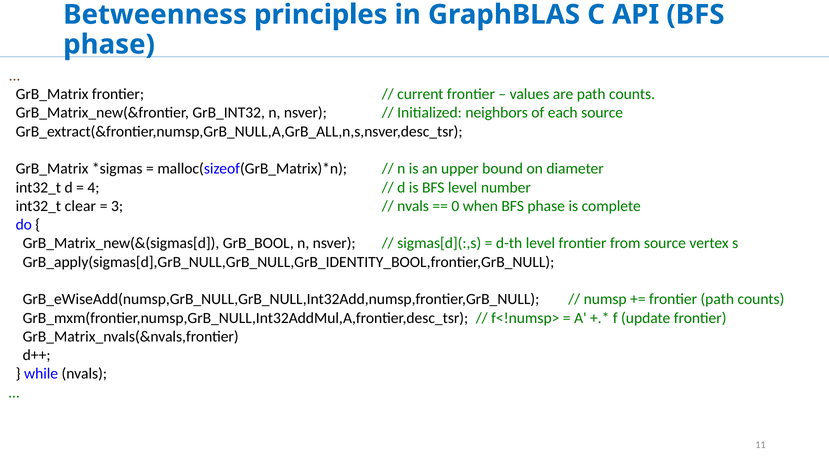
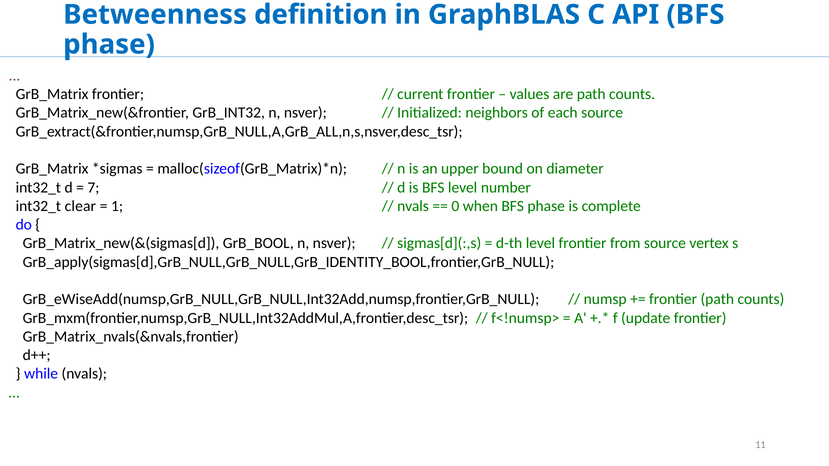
principles: principles -> definition (321, 15)
4: 4 -> 7 (93, 188)
3: 3 -> 1 (117, 206)
